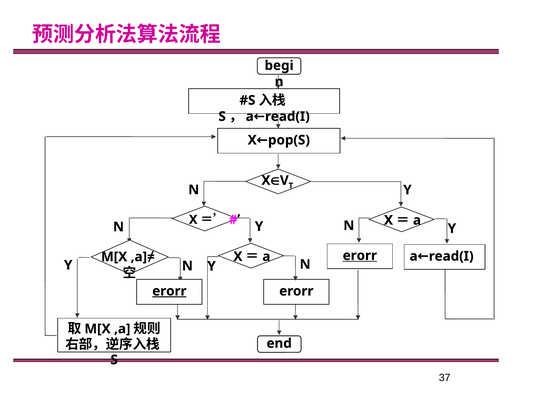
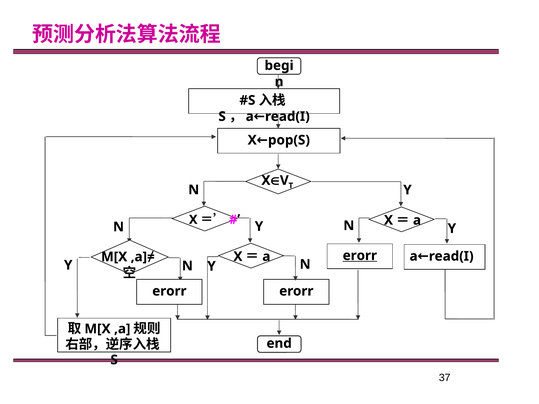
erorr underline: present -> none (169, 291)
